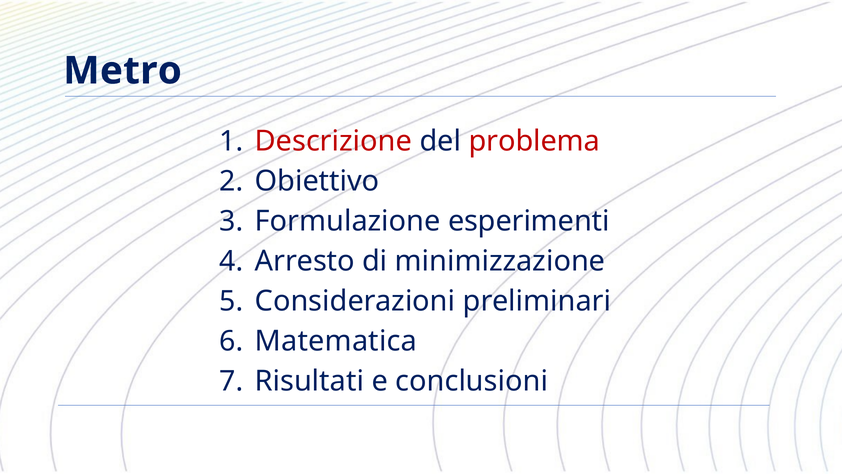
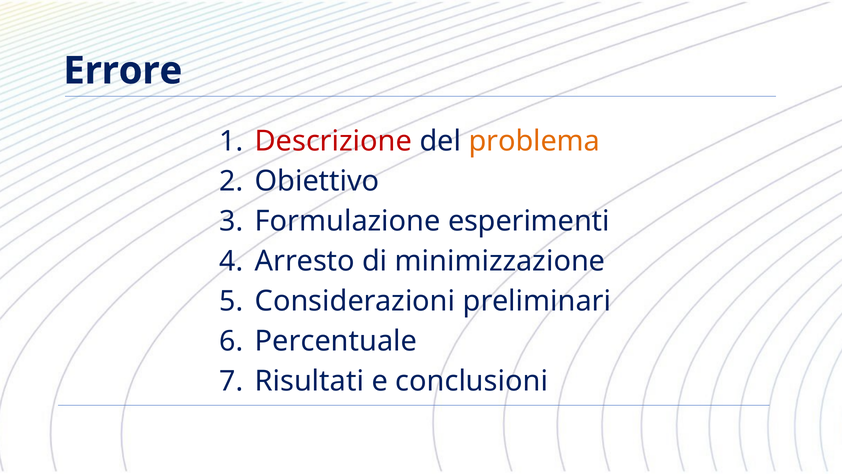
Metro: Metro -> Errore (123, 71)
problema colour: red -> orange (534, 141)
Matematica: Matematica -> Percentuale (336, 341)
